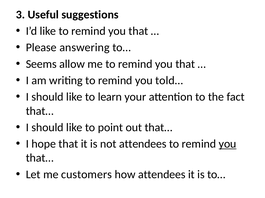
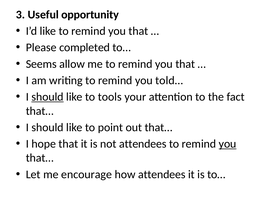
suggestions: suggestions -> opportunity (90, 15)
answering: answering -> completed (85, 48)
should underline: none -> present (47, 97)
learn: learn -> tools (110, 97)
customers: customers -> encourage (87, 175)
